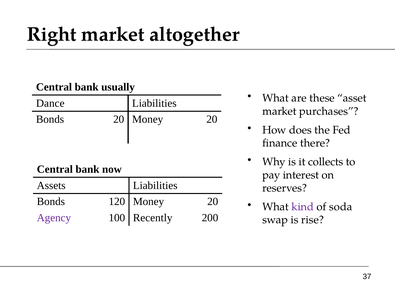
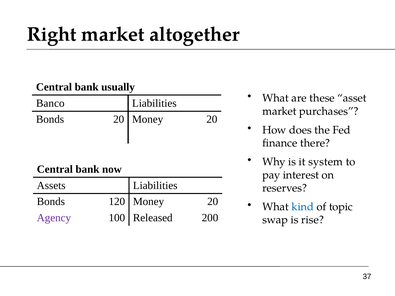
Dance: Dance -> Banco (50, 103)
collects: collects -> system (326, 162)
kind colour: purple -> blue (303, 207)
soda: soda -> topic (341, 207)
Recently: Recently -> Released (153, 218)
